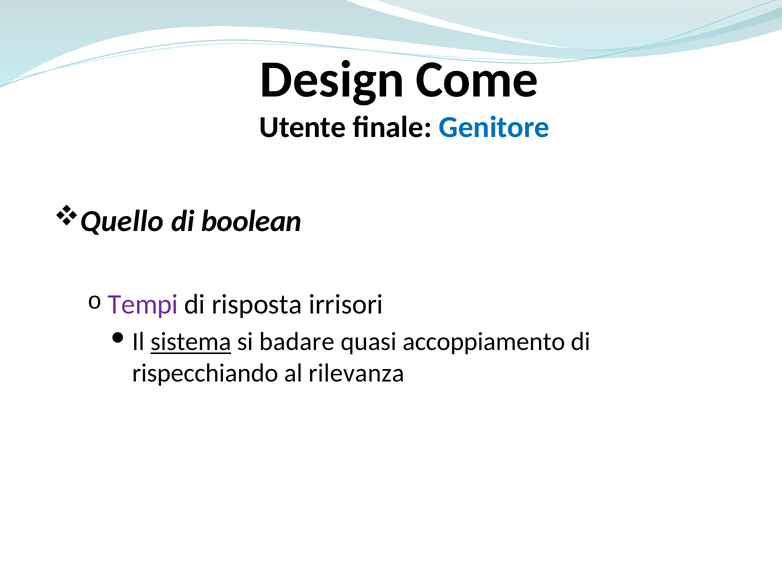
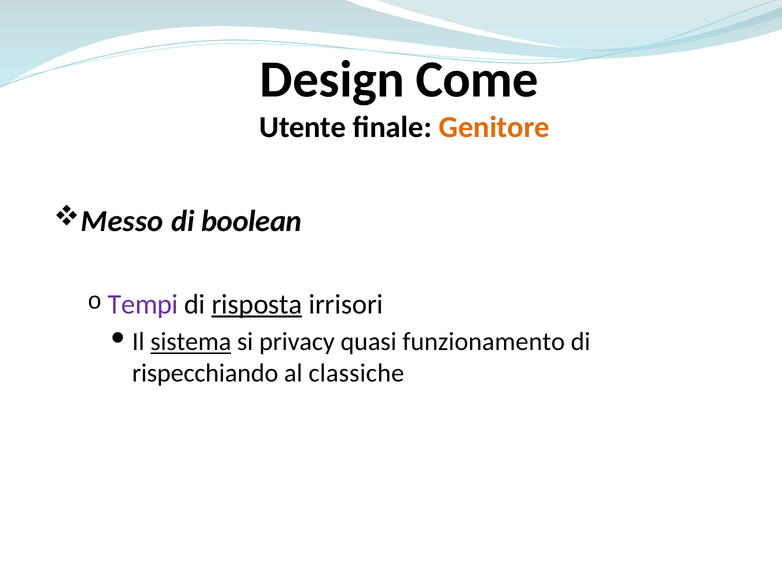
Genitore colour: blue -> orange (494, 128)
Quello: Quello -> Messo (122, 221)
risposta underline: none -> present (257, 305)
badare: badare -> privacy (297, 342)
accoppiamento: accoppiamento -> funzionamento (484, 342)
rilevanza: rilevanza -> classiche (356, 373)
